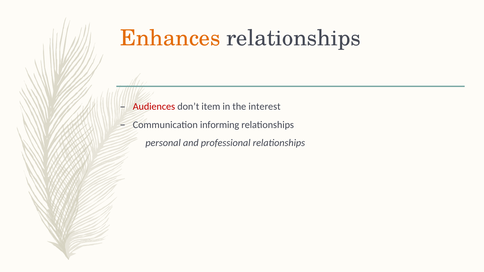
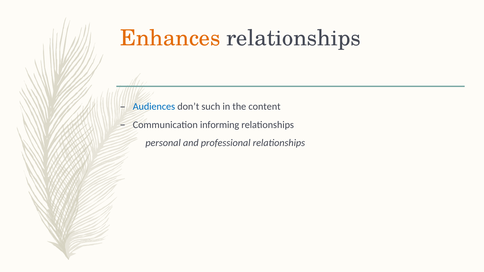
Audiences colour: red -> blue (154, 107)
item: item -> such (211, 107)
interest: interest -> content (264, 107)
